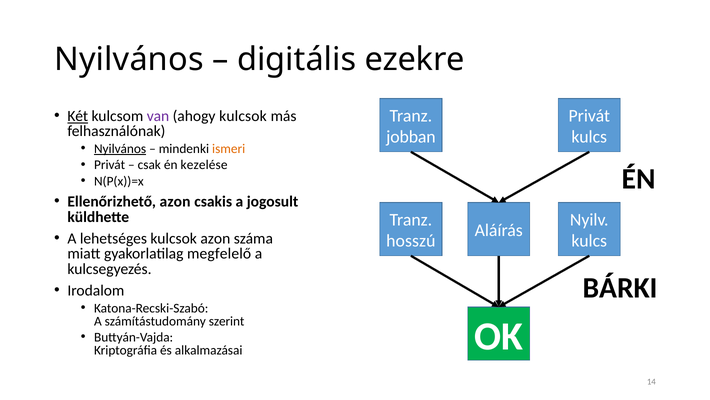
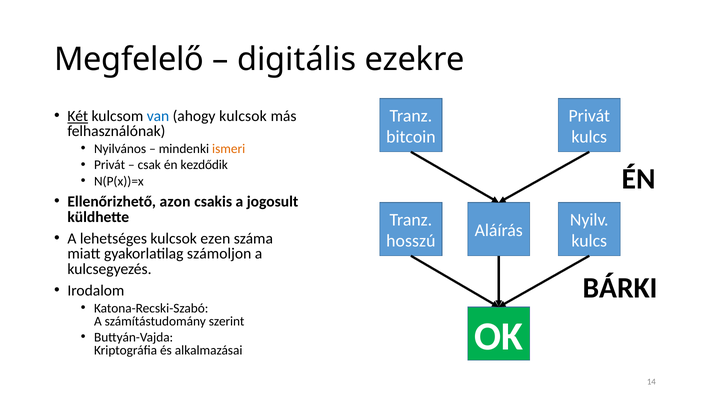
Nyilvános: Nyilvános -> Megfelelő (129, 60)
van colour: purple -> blue (158, 116)
jobban: jobban -> bitcoin (411, 137)
Nyilvános underline: present -> none (120, 148)
kezelése: kezelése -> kezdődik (204, 165)
kulcsok azon: azon -> ezen (215, 238)
megfelelő: megfelelő -> számoljon (219, 253)
